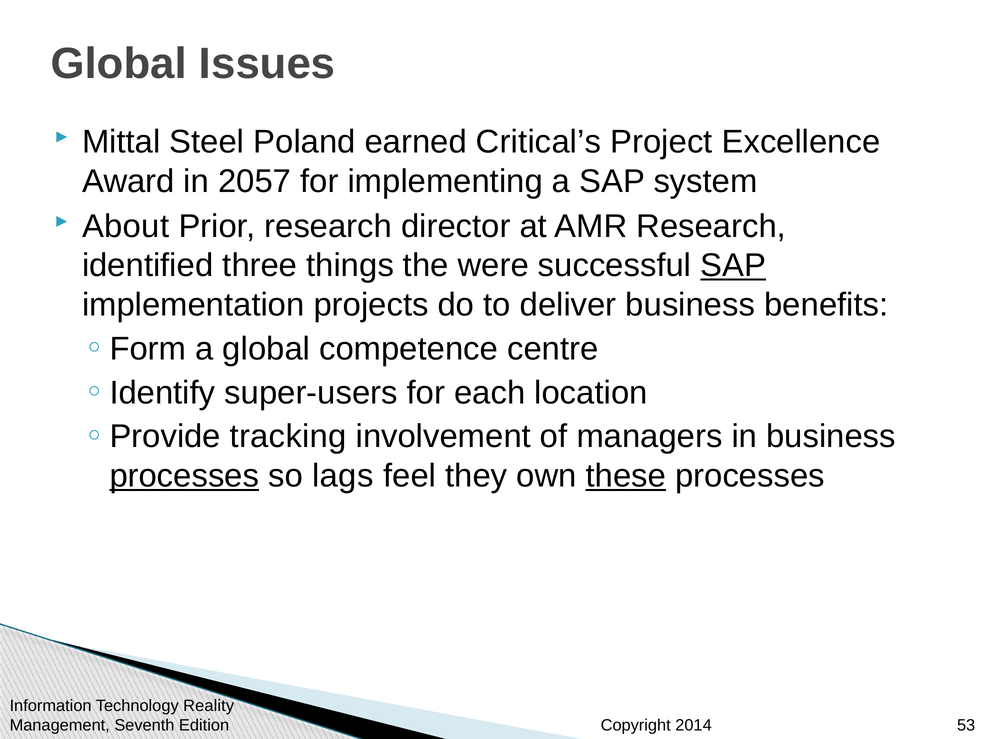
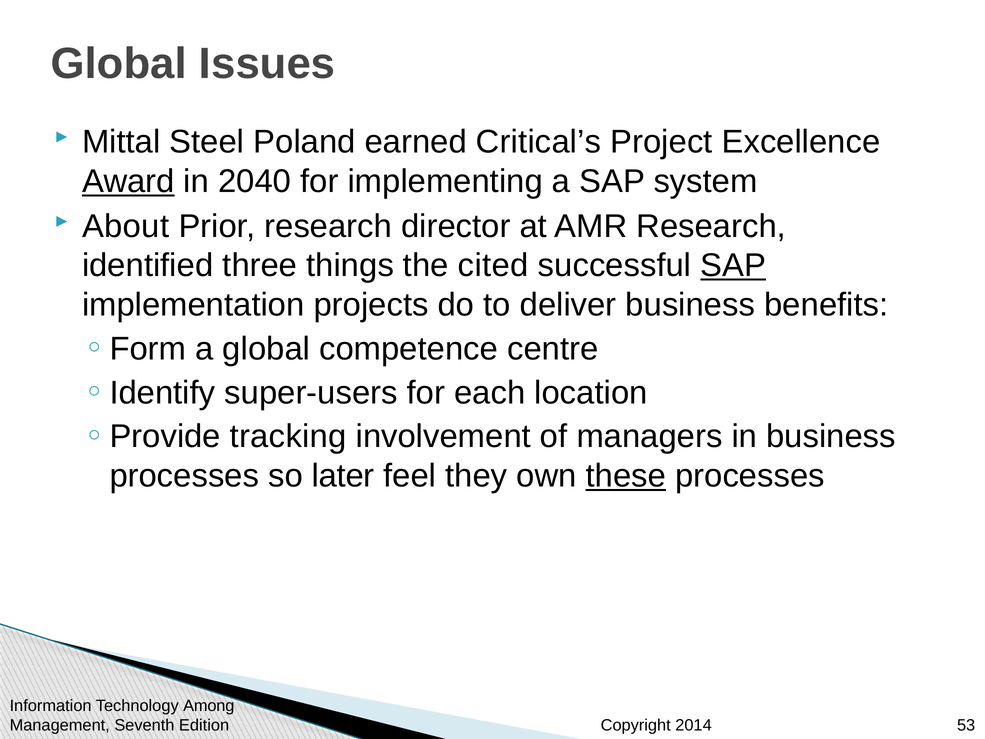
Award underline: none -> present (128, 181)
2057: 2057 -> 2040 (255, 181)
were: were -> cited (493, 266)
processes underline: present -> none (184, 476)
lags: lags -> later (343, 476)
Reality: Reality -> Among (209, 705)
